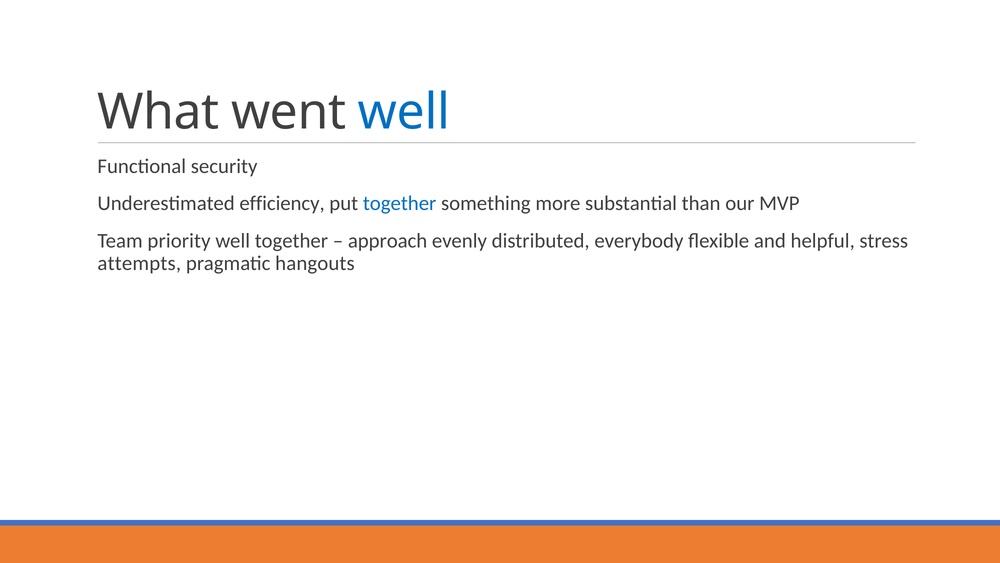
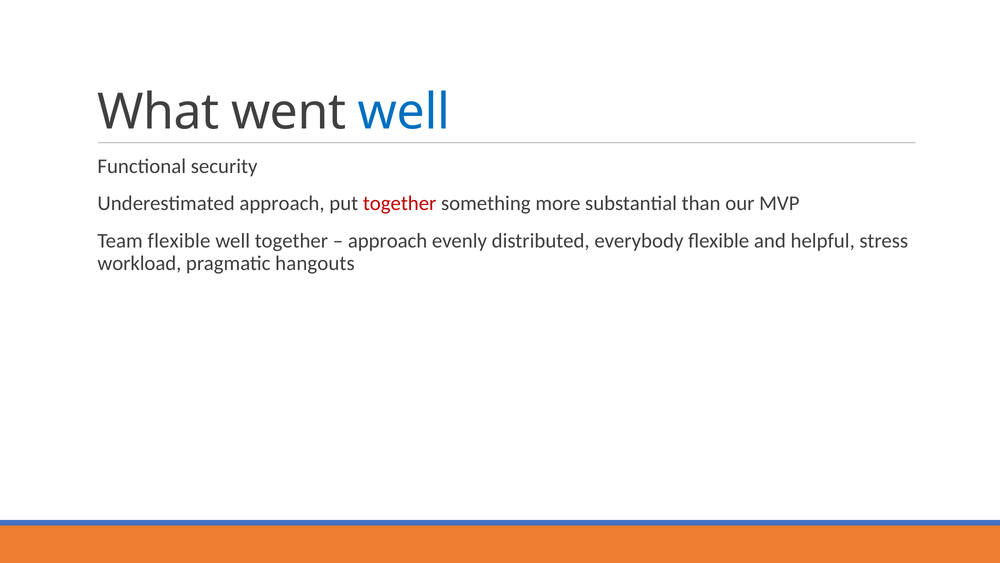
Underestimated efficiency: efficiency -> approach (282, 203)
together colour: blue -> red (400, 203)
Team priority: priority -> flexible (179, 240)
attempts: attempts -> workload (139, 263)
